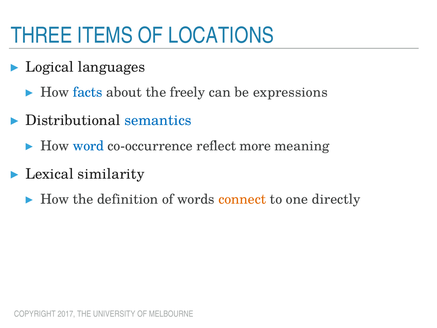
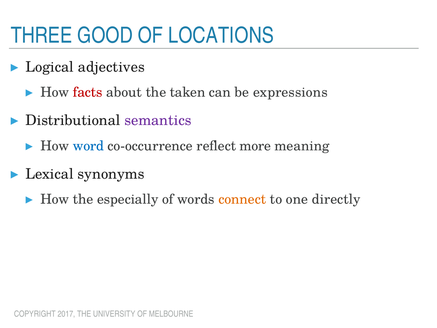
ITEMS: ITEMS -> GOOD (105, 35)
languages: languages -> adjectives (111, 67)
facts colour: blue -> red (88, 92)
freely: freely -> taken (188, 92)
semantics colour: blue -> purple (158, 120)
similarity: similarity -> synonyms (111, 174)
definition: definition -> especially (128, 199)
